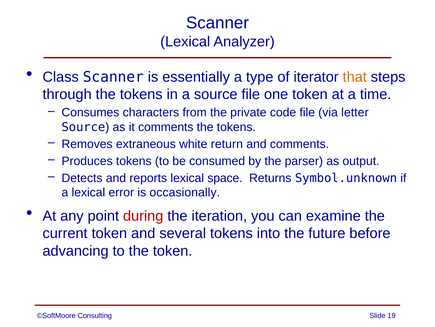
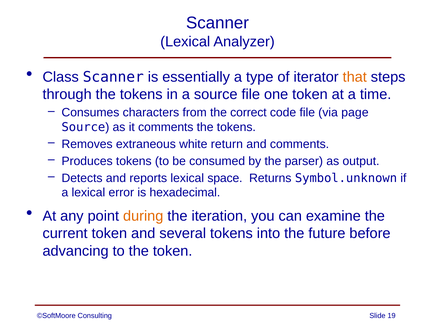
private: private -> correct (248, 112)
letter: letter -> page (355, 112)
occasionally: occasionally -> hexadecimal (185, 192)
during colour: red -> orange (143, 216)
